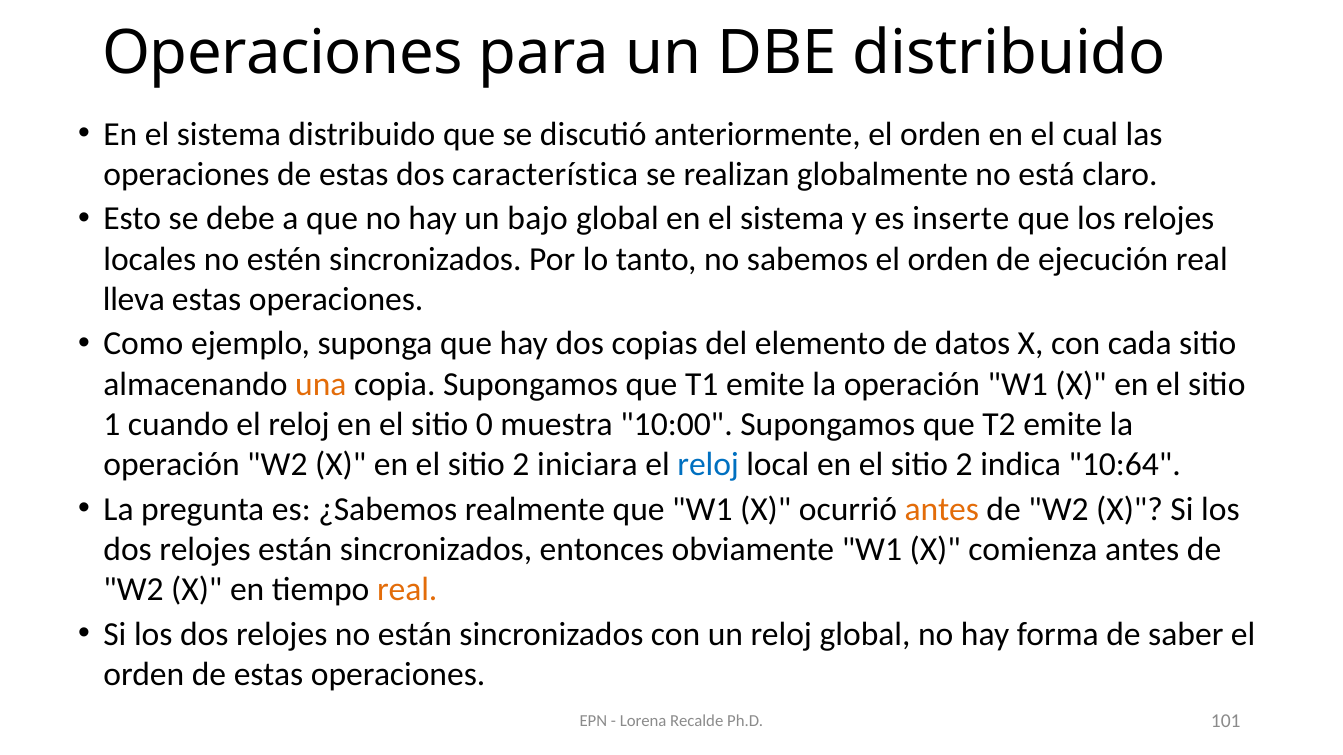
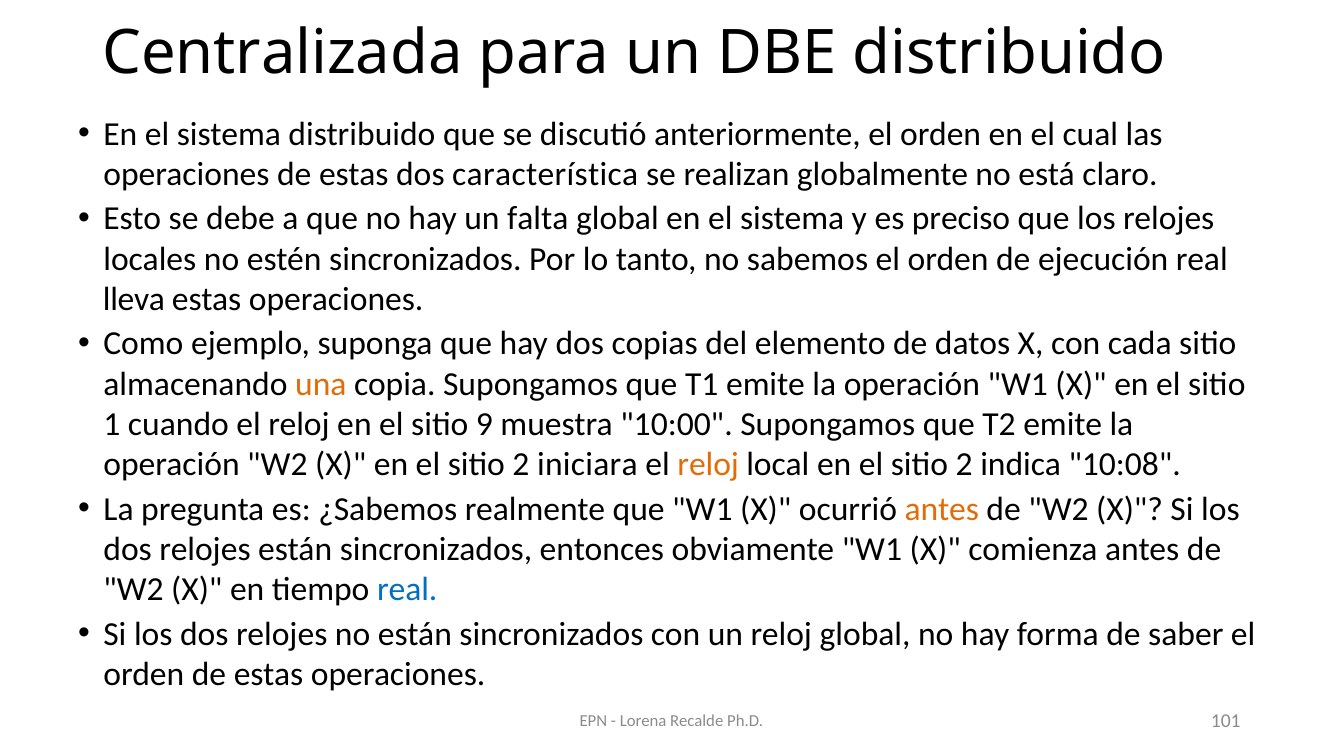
Operaciones: Operaciones -> Centralizada (282, 53)
bajo: bajo -> falta (538, 219)
inserte: inserte -> preciso (961, 219)
0: 0 -> 9 (484, 425)
reloj colour: blue -> orange (708, 465)
10:64: 10:64 -> 10:08 (1125, 465)
real colour: orange -> blue (407, 590)
